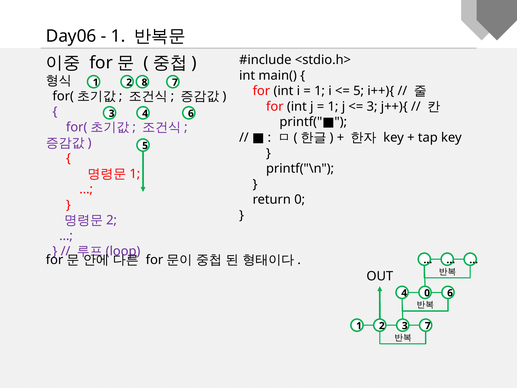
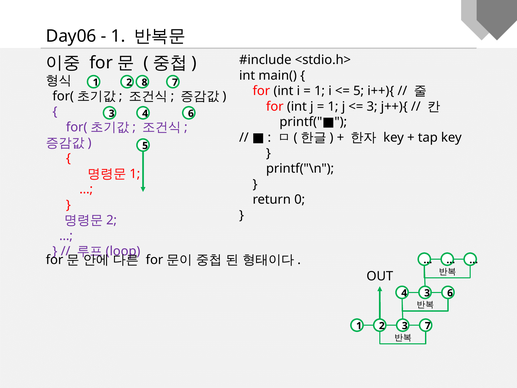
4 0: 0 -> 3 (427, 293)
